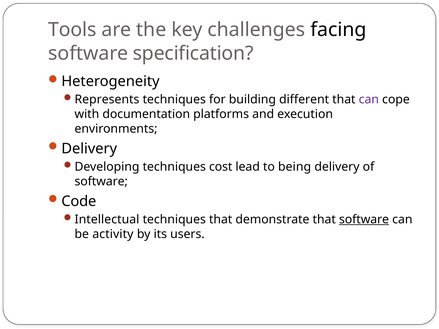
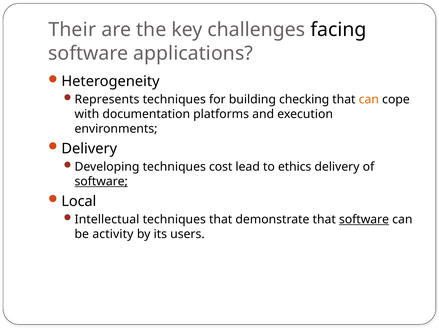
Tools: Tools -> Their (72, 30)
specification: specification -> applications (193, 53)
different: different -> checking (304, 100)
can colour: purple -> orange (369, 100)
being: being -> ethics (295, 167)
software underline: none -> present (101, 182)
Code: Code -> Local (79, 201)
